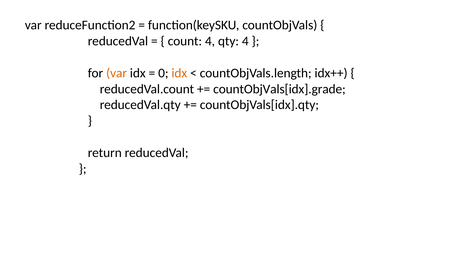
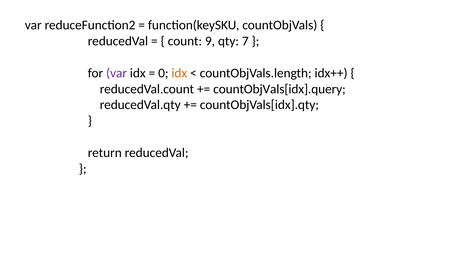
count 4: 4 -> 9 (210, 41)
qty 4: 4 -> 7 (245, 41)
var colour: orange -> purple (117, 73)
countObjVals[idx].grade: countObjVals[idx].grade -> countObjVals[idx].query (279, 89)
